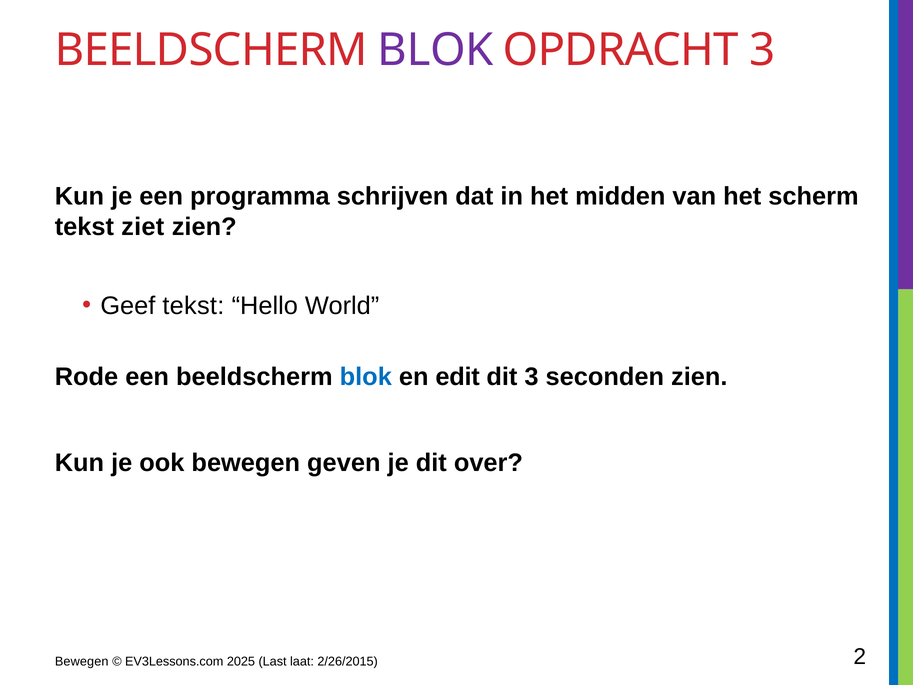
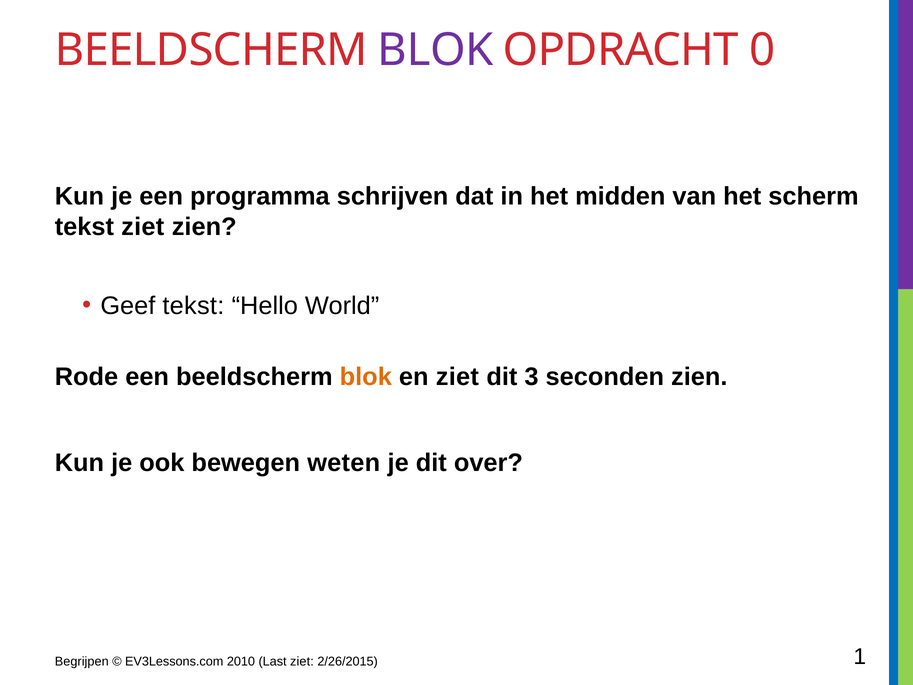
OPDRACHT 3: 3 -> 0 (762, 50)
blok colour: blue -> orange (366, 377)
en edit: edit -> ziet (457, 377)
geven: geven -> weten (344, 463)
Bewegen: Bewegen -> Begrijpen (82, 661)
2025: 2025 -> 2010 (241, 661)
Last laat: laat -> ziet (302, 661)
2: 2 -> 1 (860, 656)
